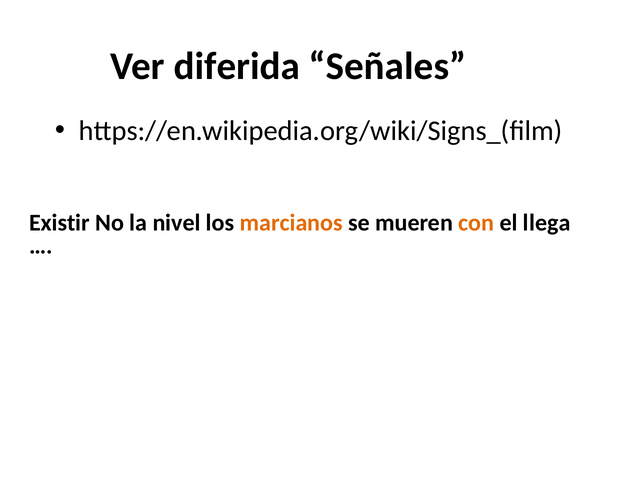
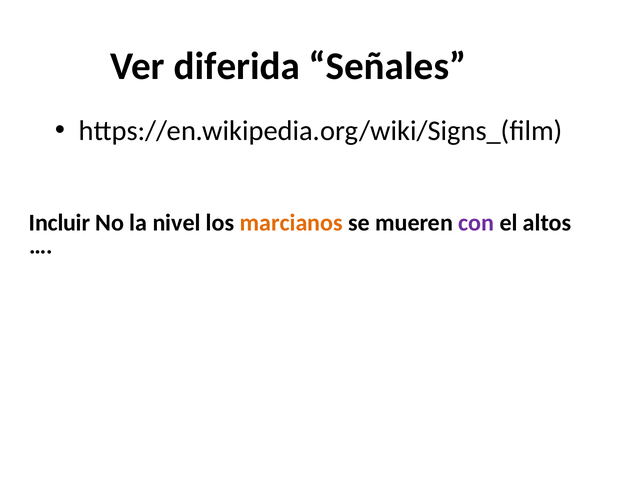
Existir: Existir -> Incluir (60, 223)
con colour: orange -> purple (476, 223)
llega: llega -> altos (547, 223)
